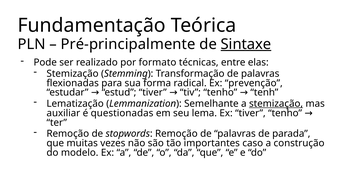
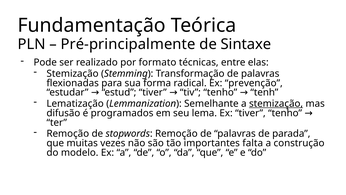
Sintaxe underline: present -> none (246, 44)
auxiliar: auxiliar -> difusão (63, 113)
questionadas: questionadas -> programados (122, 113)
caso: caso -> falta (253, 143)
